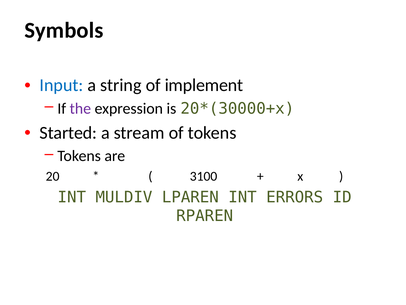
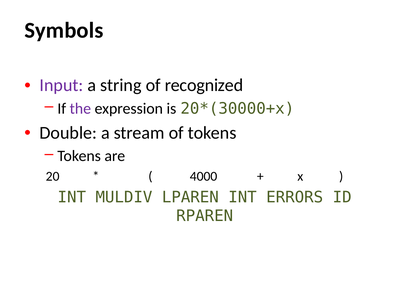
Input colour: blue -> purple (62, 85)
implement: implement -> recognized (204, 85)
Started: Started -> Double (68, 133)
3100: 3100 -> 4000 (204, 176)
